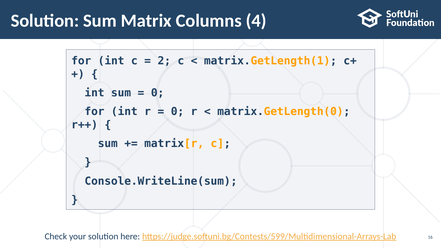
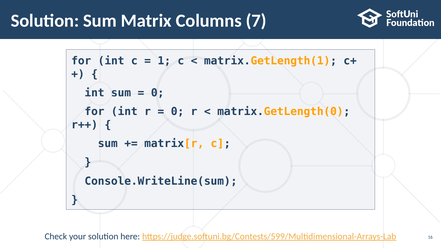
4: 4 -> 7 (256, 21)
2: 2 -> 1 (164, 61)
